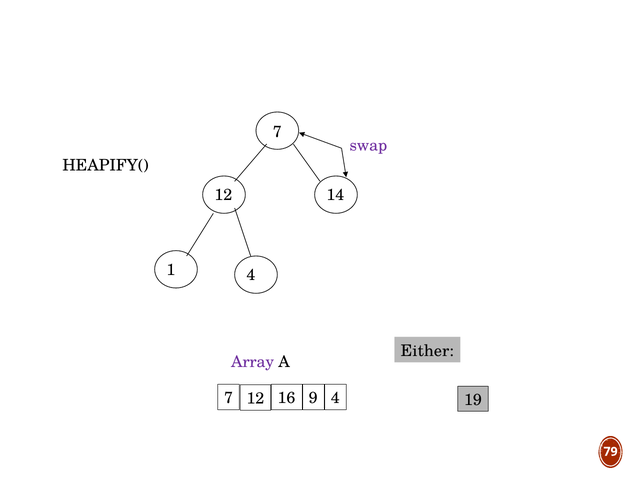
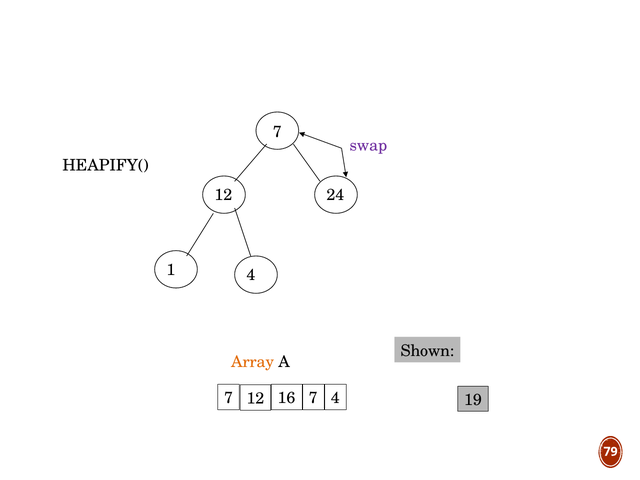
14: 14 -> 24 (335, 195)
Either: Either -> Shown (427, 351)
Array colour: purple -> orange (253, 362)
16 9: 9 -> 7 (313, 398)
